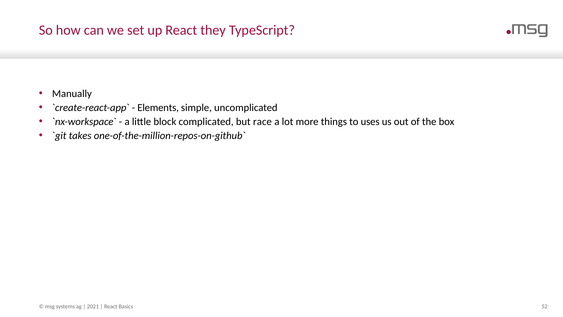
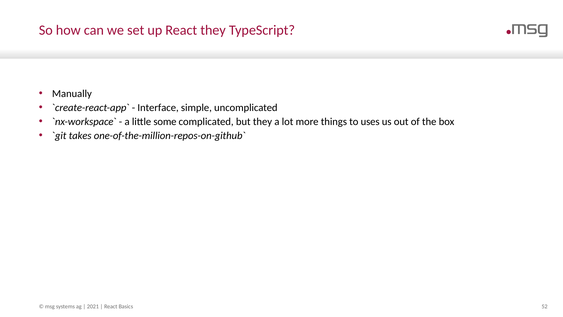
Elements: Elements -> Interface (158, 108)
block: block -> some (165, 122)
but race: race -> they (262, 122)
